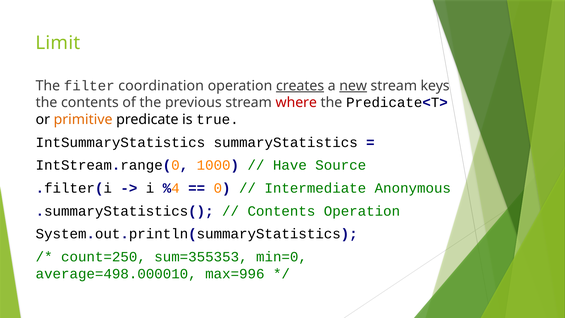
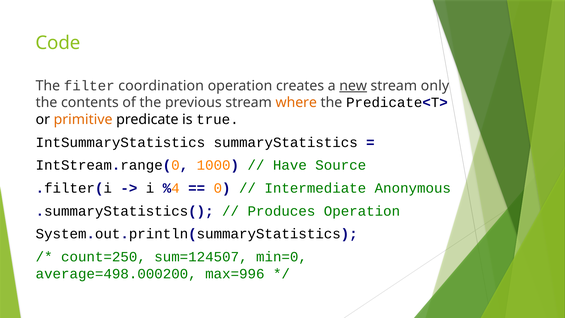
Limit: Limit -> Code (58, 43)
creates underline: present -> none (300, 86)
keys: keys -> only (435, 86)
where colour: red -> orange (296, 103)
Contents: Contents -> Produces (281, 211)
sum=355353: sum=355353 -> sum=124507 (201, 257)
average=498.000010: average=498.000010 -> average=498.000200 (116, 274)
